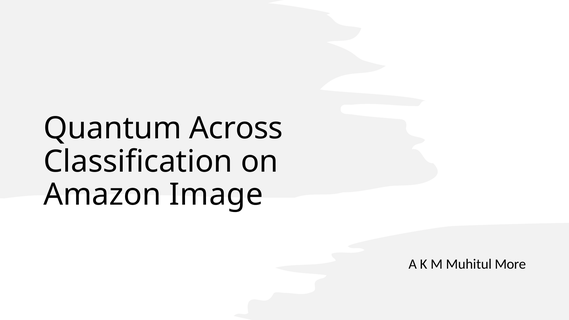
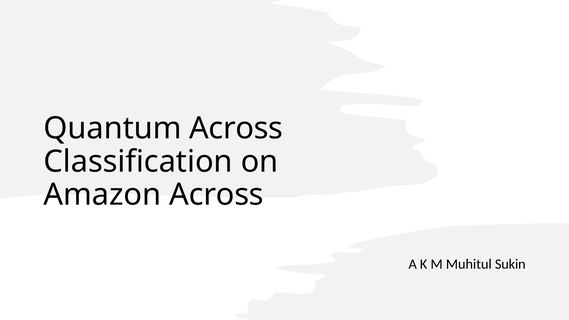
Amazon Image: Image -> Across (216, 195)
More: More -> Sukin (510, 264)
